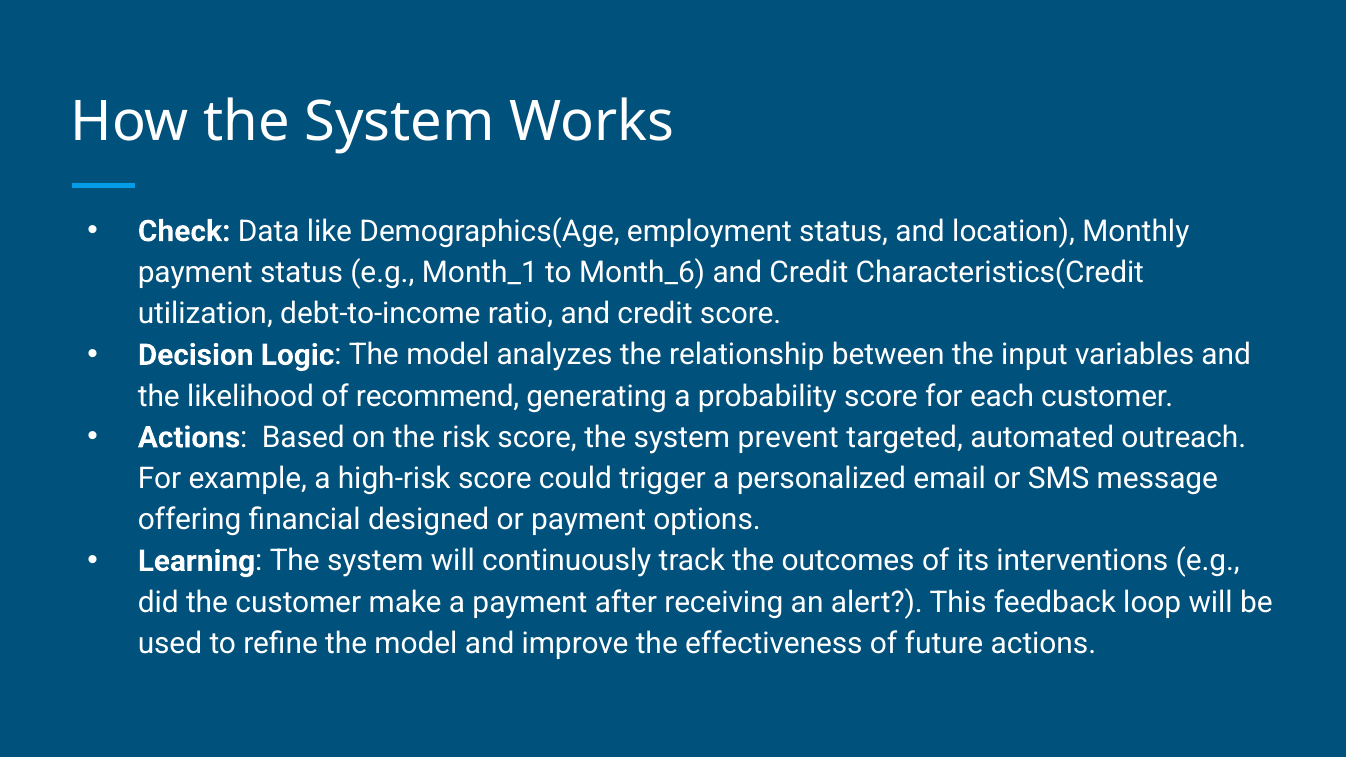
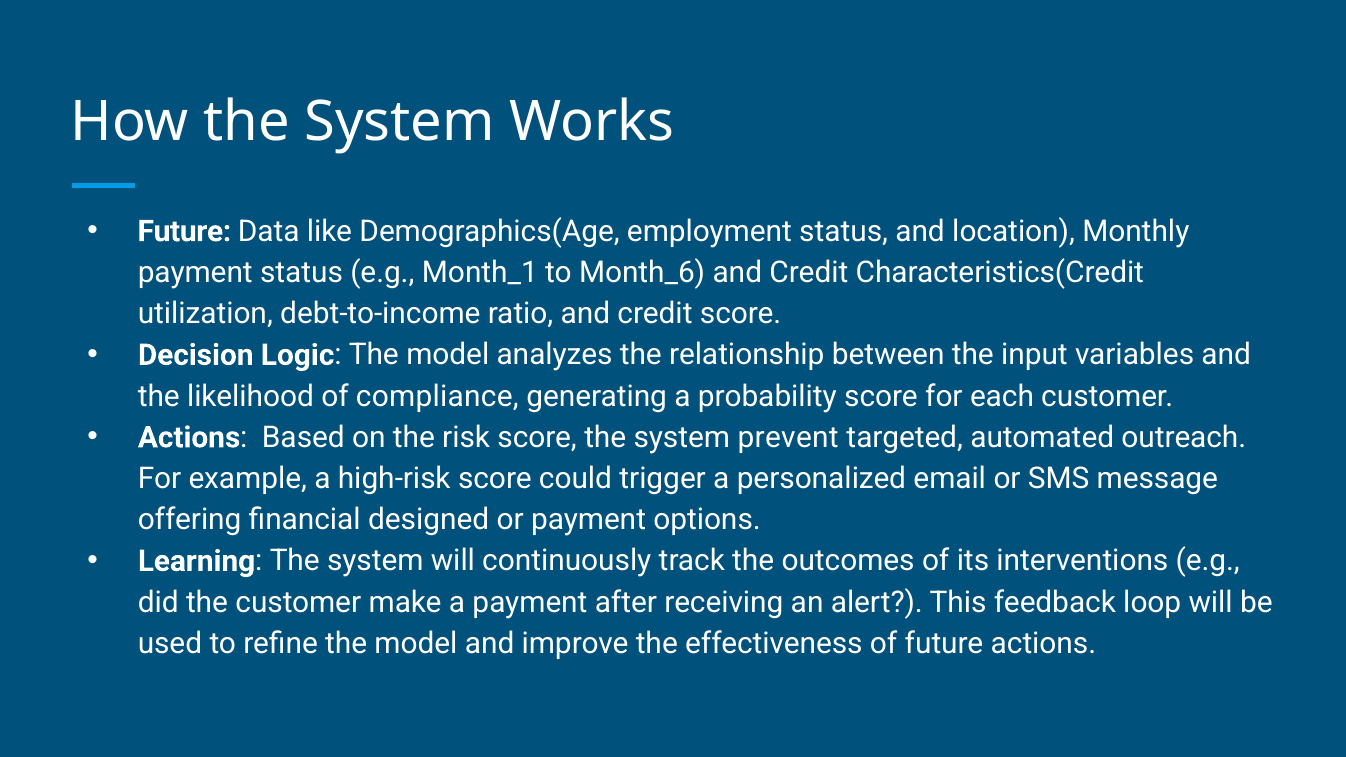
Check: Check -> Future (184, 231)
recommend: recommend -> compliance (437, 396)
